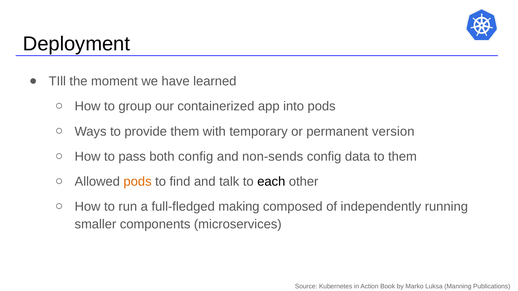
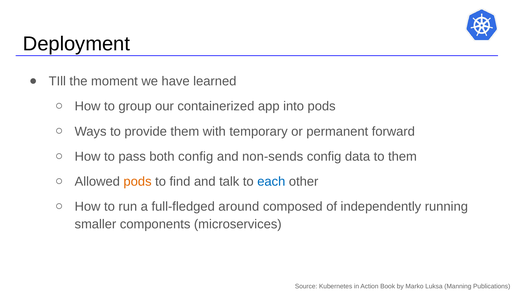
version: version -> forward (393, 132)
each colour: black -> blue (271, 182)
making: making -> around (239, 207)
